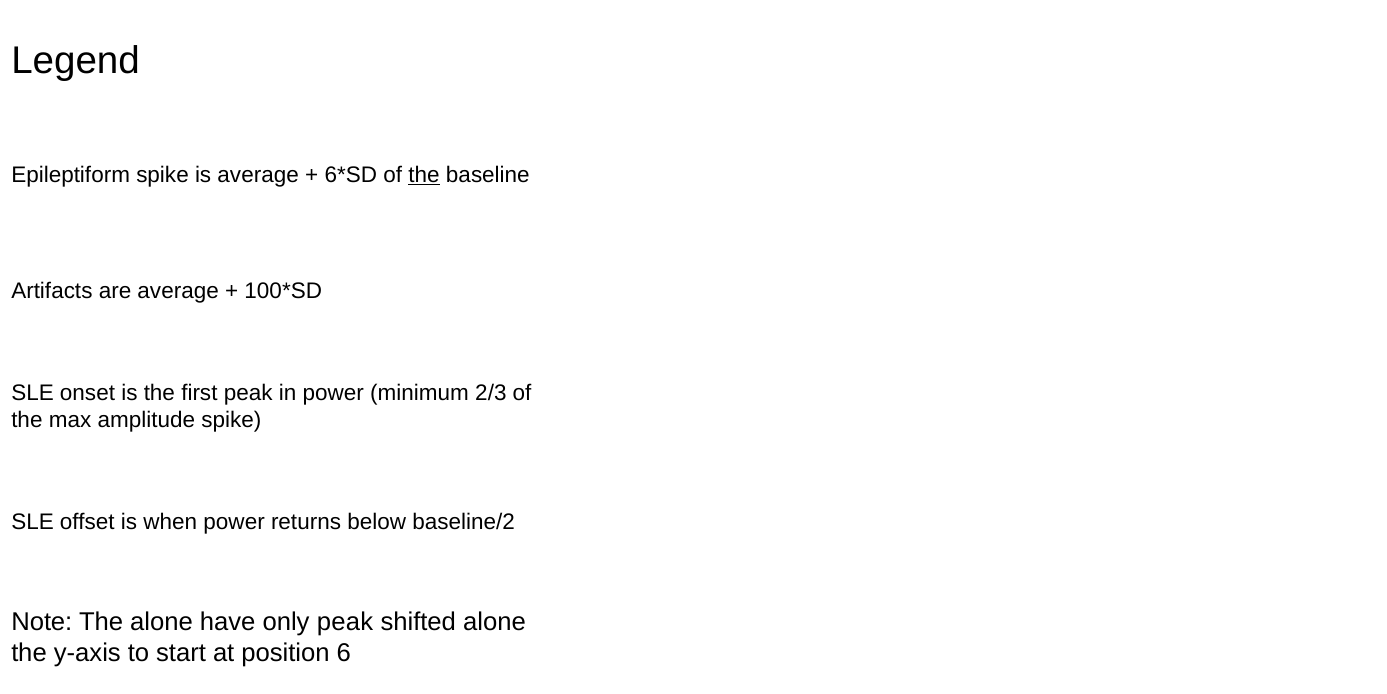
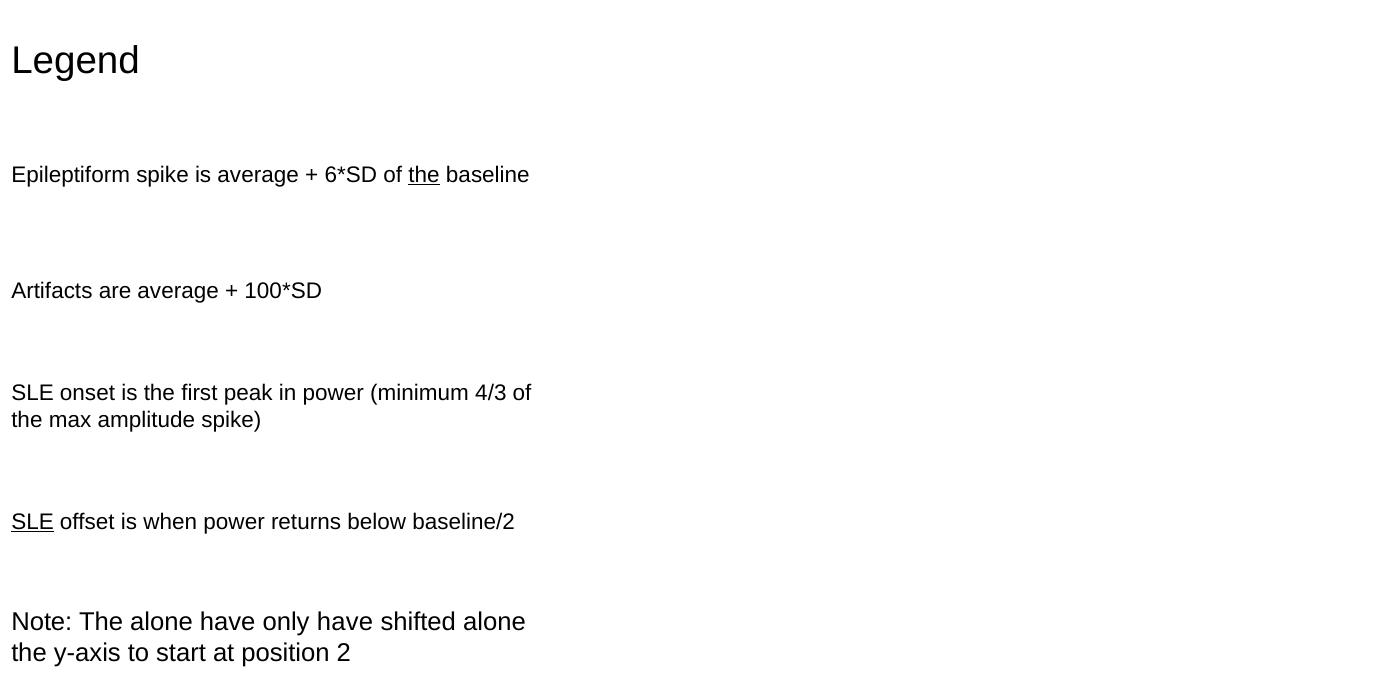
2/3: 2/3 -> 4/3 (491, 393)
SLE underline: none -> present (33, 522)
only peak: peak -> have (345, 622)
6: 6 -> 2 (344, 653)
